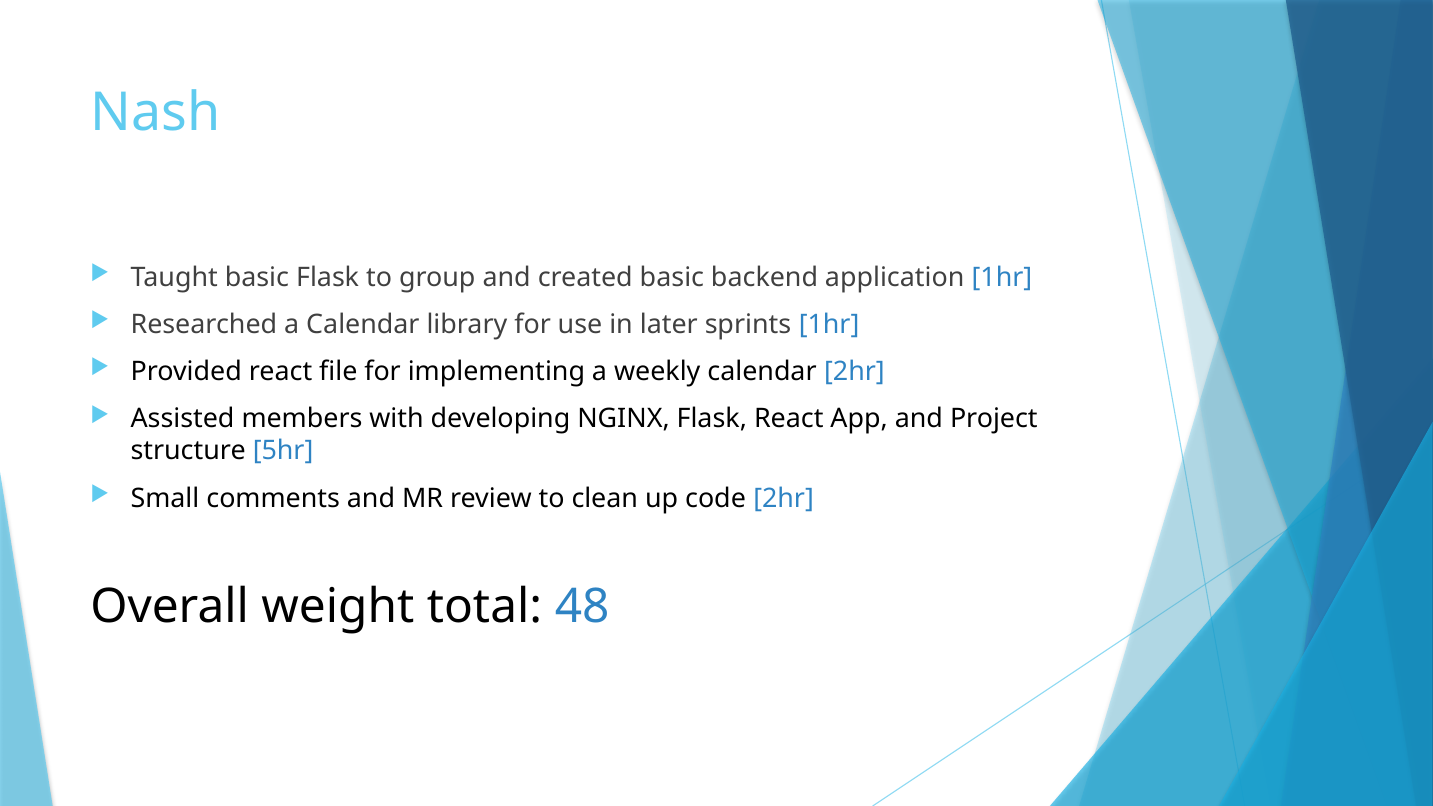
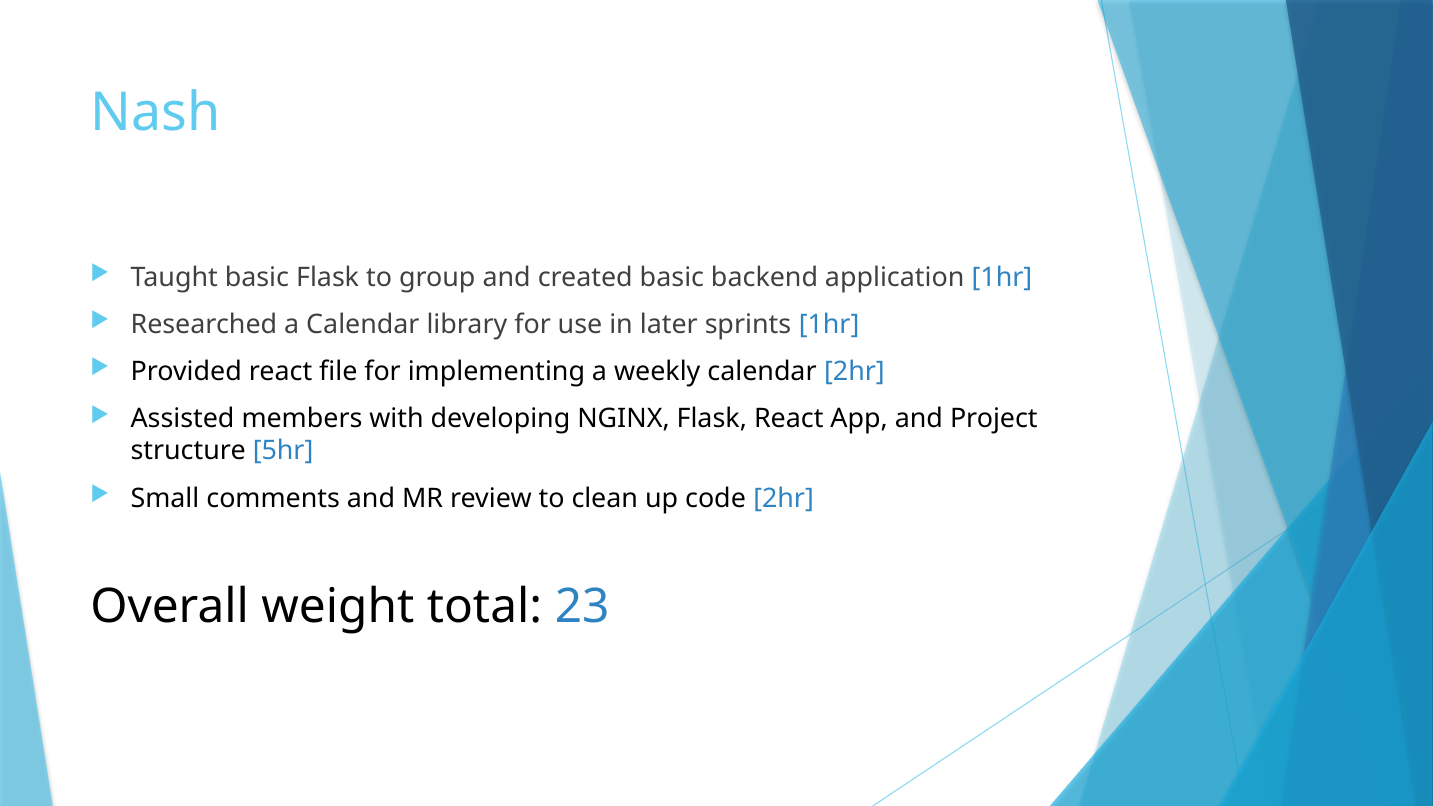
48: 48 -> 23 (582, 607)
